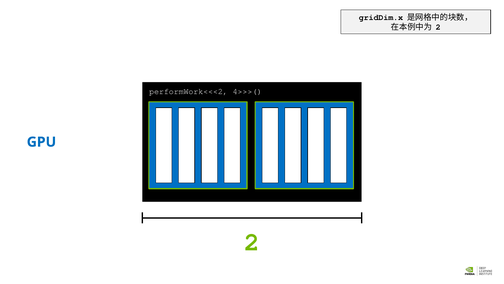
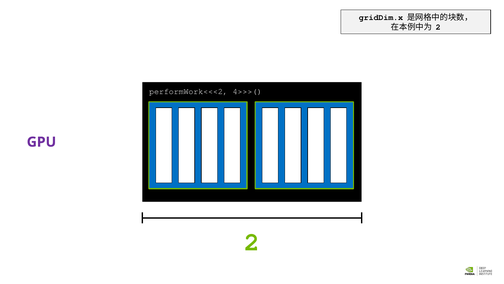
GPU colour: blue -> purple (41, 142)
